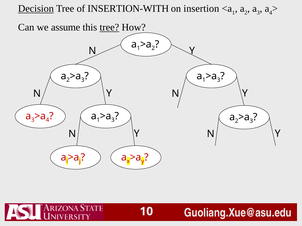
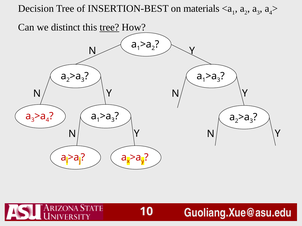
Decision underline: present -> none (36, 9)
INSERTION-WITH: INSERTION-WITH -> INSERTION-BEST (128, 9)
insertion: insertion -> materials (201, 9)
assume: assume -> distinct (66, 27)
